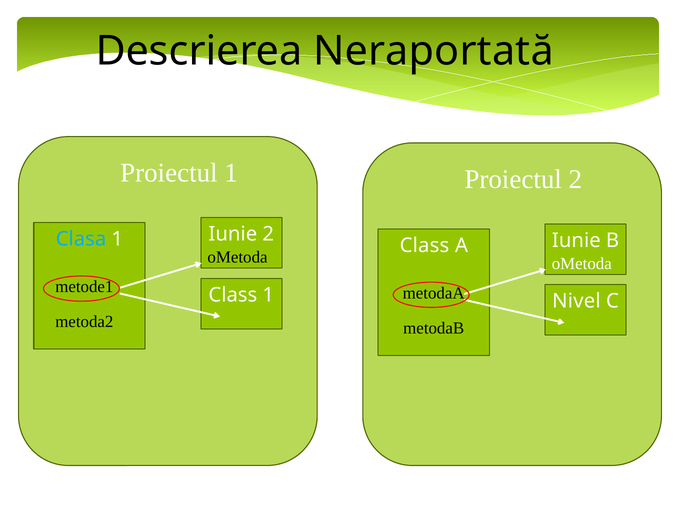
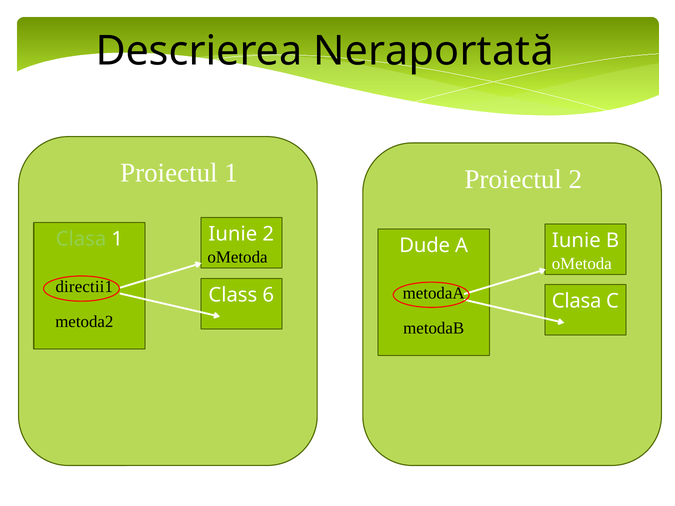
Clasa colour: light blue -> light green (81, 239)
Class: Class -> Dude (425, 246)
metode1: metode1 -> directii1 (84, 287)
Class 1: 1 -> 6 (268, 295)
Nivel: Nivel -> Clasa (577, 301)
